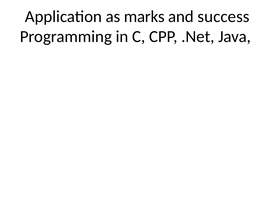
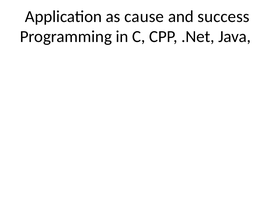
marks: marks -> cause (144, 17)
